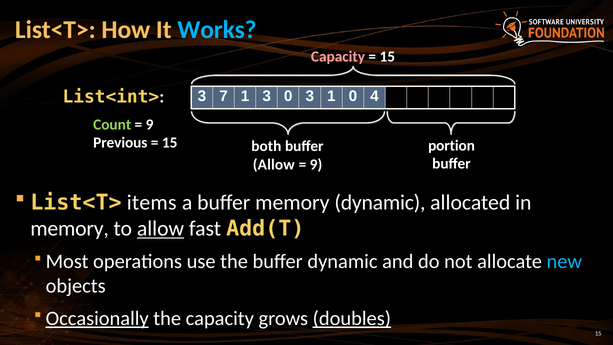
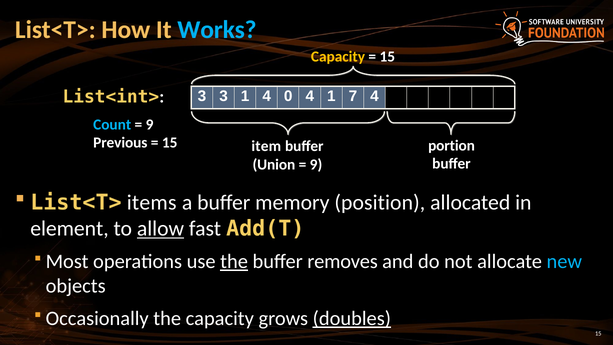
Capacity colour: pink -> yellow (338, 57)
3 7: 7 -> 3 (224, 96)
1 3: 3 -> 4 (267, 96)
0 3: 3 -> 4 (310, 96)
1 0: 0 -> 7 (353, 96)
Count colour: light green -> light blue (112, 124)
both: both -> item (266, 146)
Allow: Allow -> Union (274, 165)
memory dynamic: dynamic -> position (380, 203)
memory: memory -> element (70, 229)
the underline: none -> present (234, 261)
buffer dynamic: dynamic -> removes (343, 261)
Occasionally underline: present -> none (97, 318)
